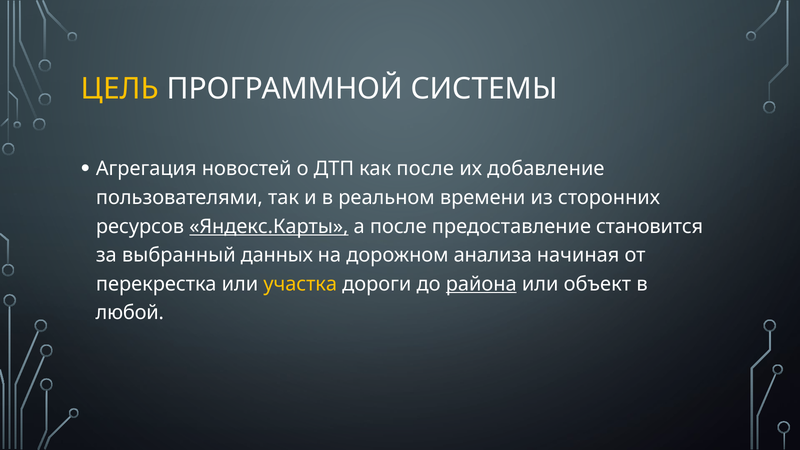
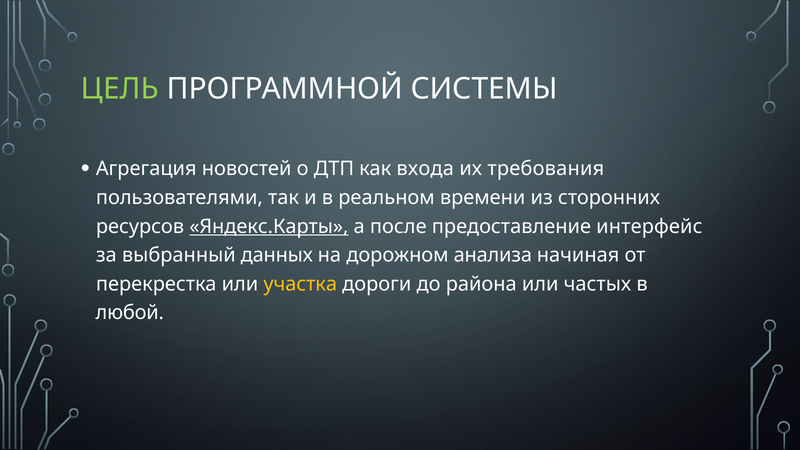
ЦЕЛЬ colour: yellow -> light green (120, 89)
как после: после -> входа (425, 169)
добавление: добавление -> требования (546, 169)
становится: становится -> интерфейс (649, 226)
района underline: present -> none (481, 284)
объект: объект -> частых (597, 284)
